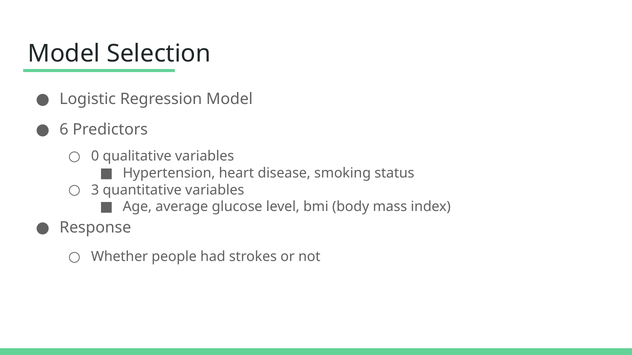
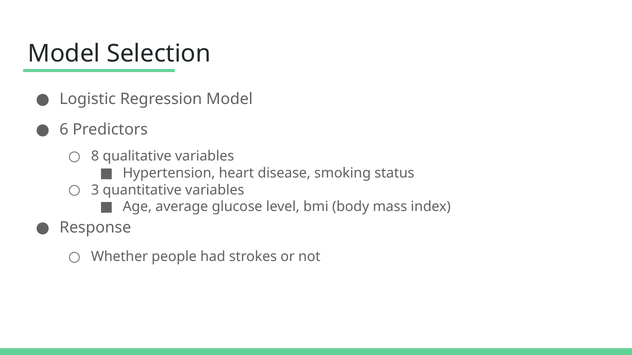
0: 0 -> 8 (95, 157)
